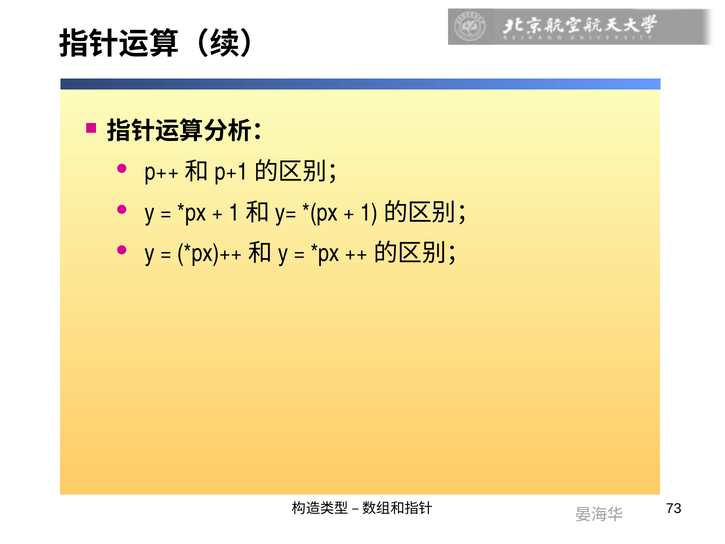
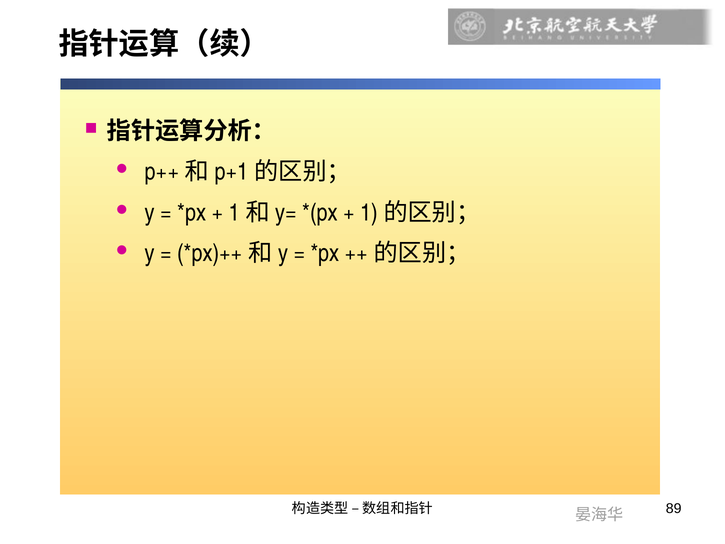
73: 73 -> 89 (674, 508)
